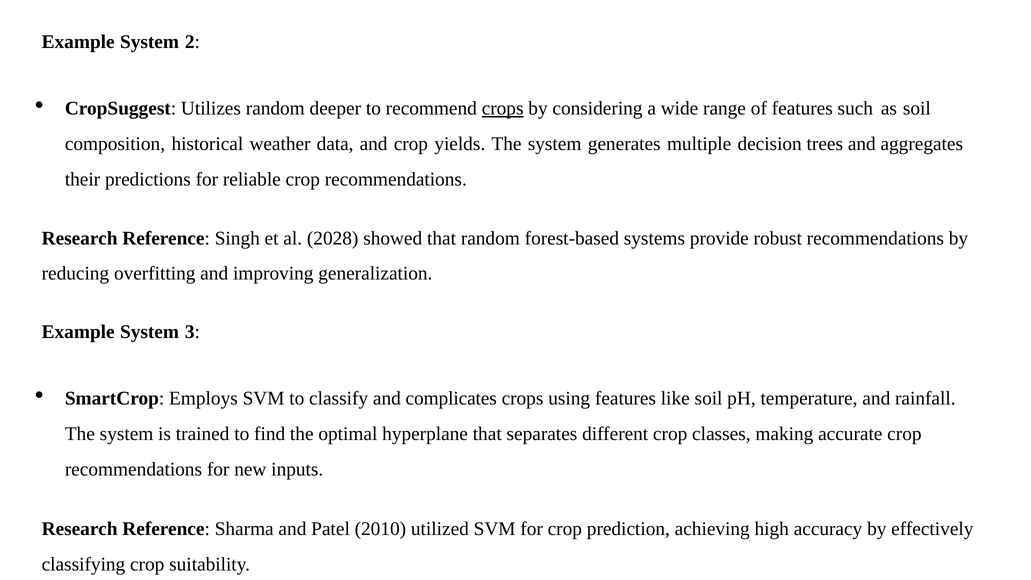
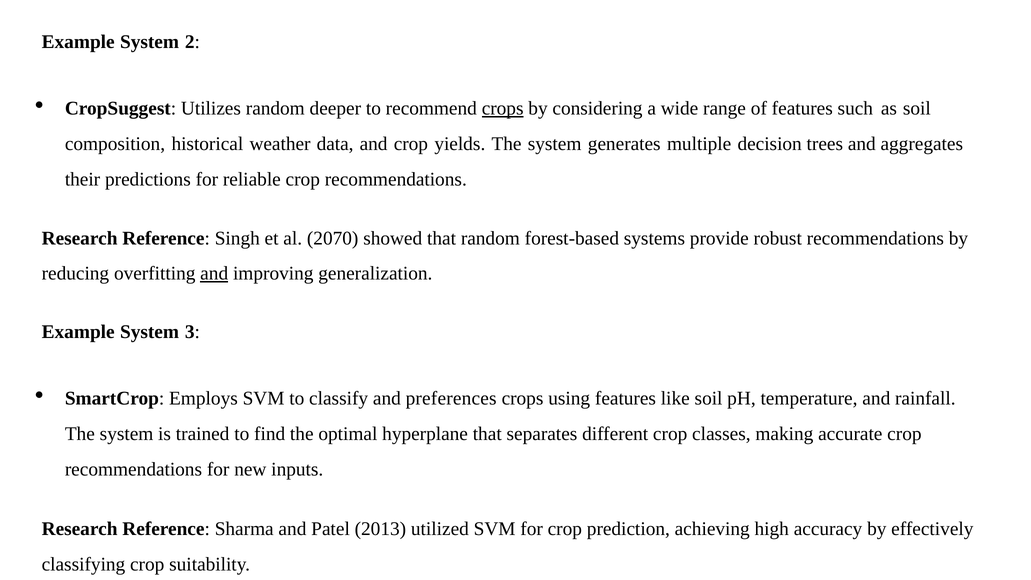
2028: 2028 -> 2070 (333, 238)
and underline: none -> present (214, 273)
complicates: complicates -> preferences (451, 399)
2010: 2010 -> 2013 (380, 529)
